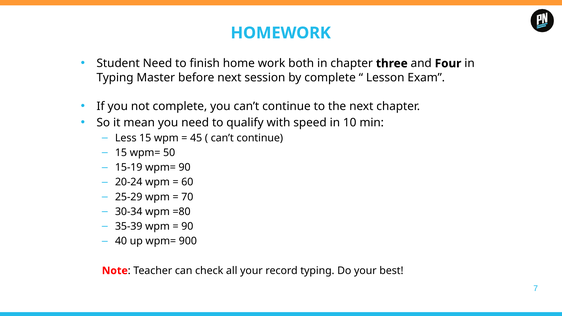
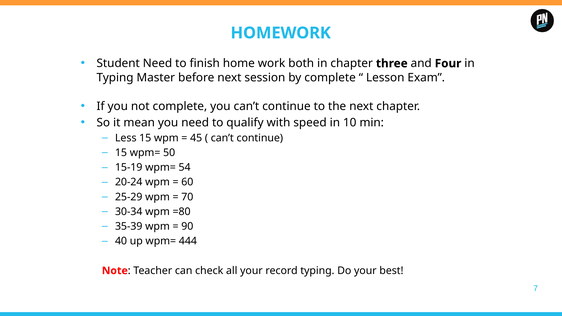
wpm= 90: 90 -> 54 (185, 167)
900: 900 -> 444 (188, 241)
